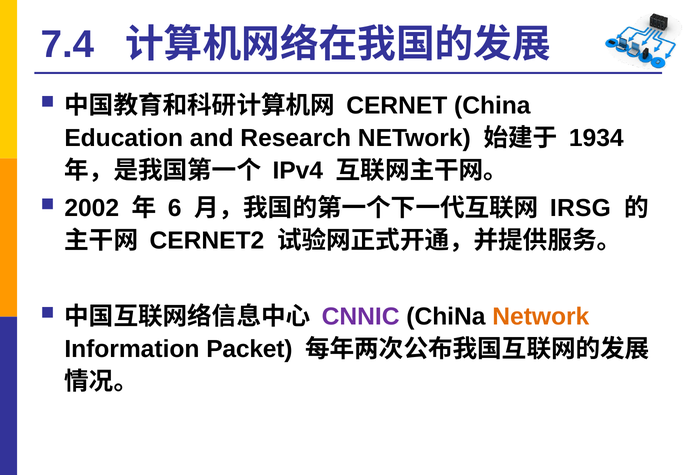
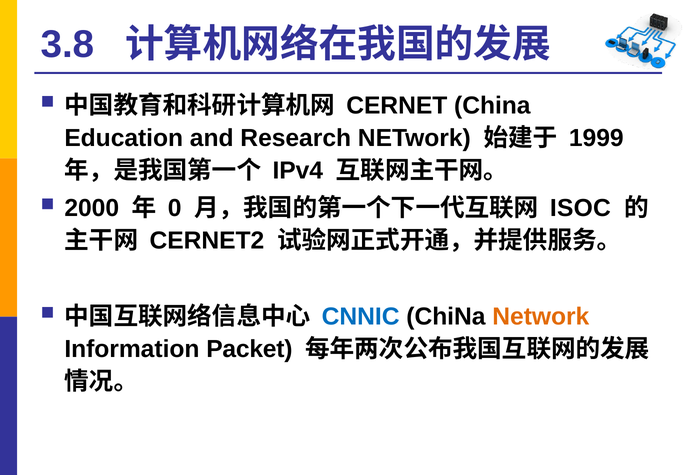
7.4: 7.4 -> 3.8 (68, 44)
1934: 1934 -> 1999 (596, 138)
2002: 2002 -> 2000 (92, 208)
6: 6 -> 0 (175, 208)
IRSG: IRSG -> ISOC (580, 208)
CNNIC colour: purple -> blue (361, 316)
